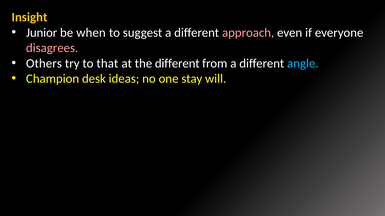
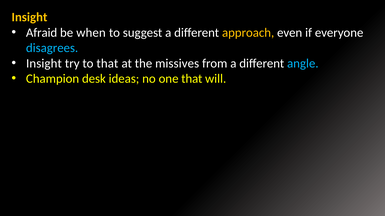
Junior: Junior -> Afraid (42, 33)
approach colour: pink -> yellow (248, 33)
disagrees colour: pink -> light blue (52, 48)
Others: Others -> Insight (44, 63)
the different: different -> missives (177, 63)
one stay: stay -> that (192, 79)
